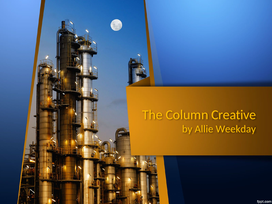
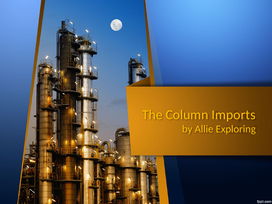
Creative: Creative -> Imports (234, 115)
Weekday: Weekday -> Exploring (236, 129)
